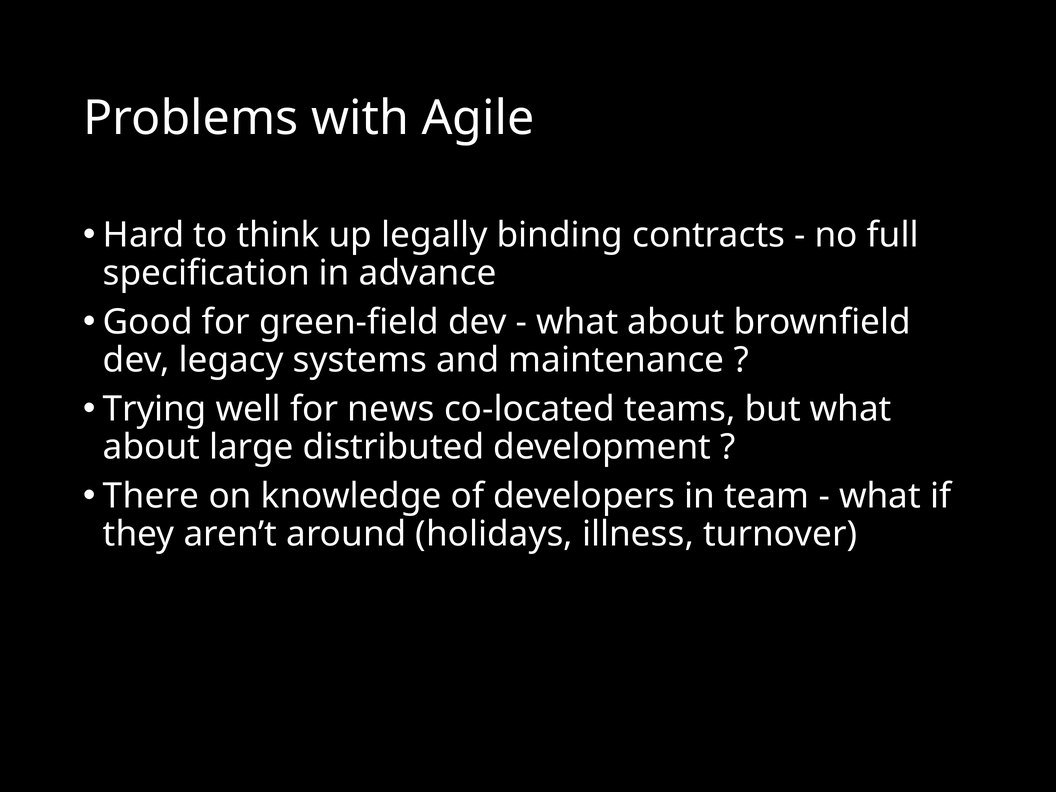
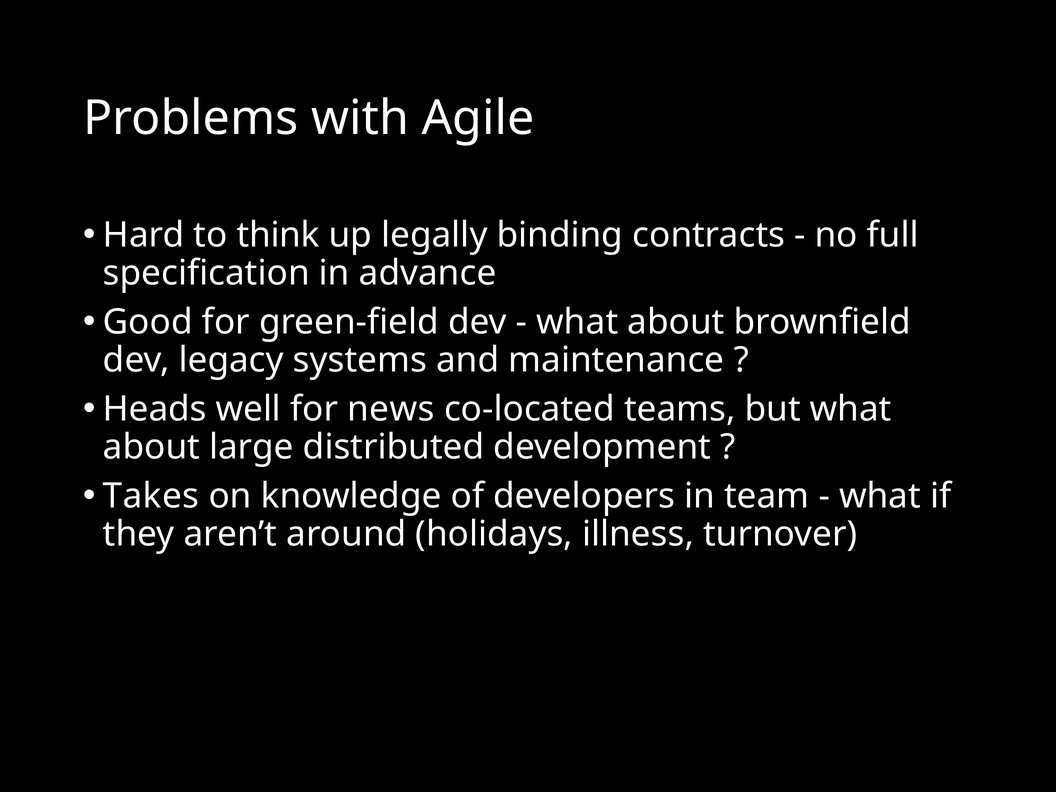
Trying: Trying -> Heads (155, 409)
There: There -> Takes (151, 496)
